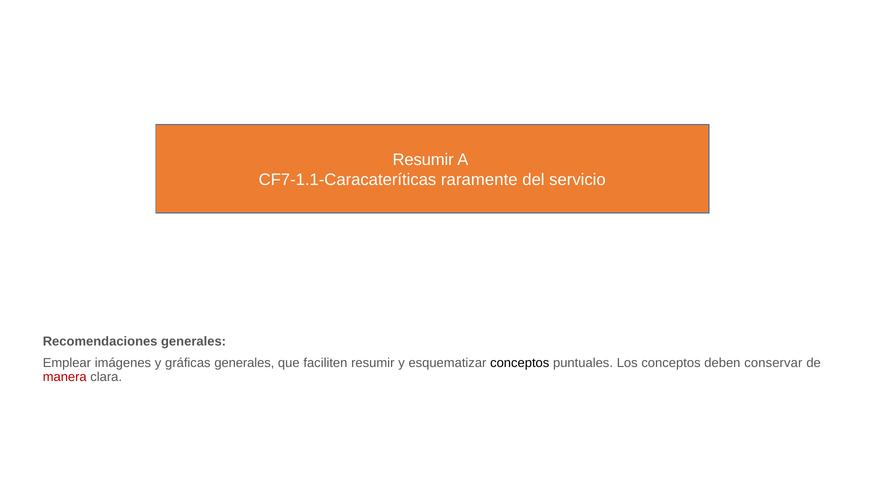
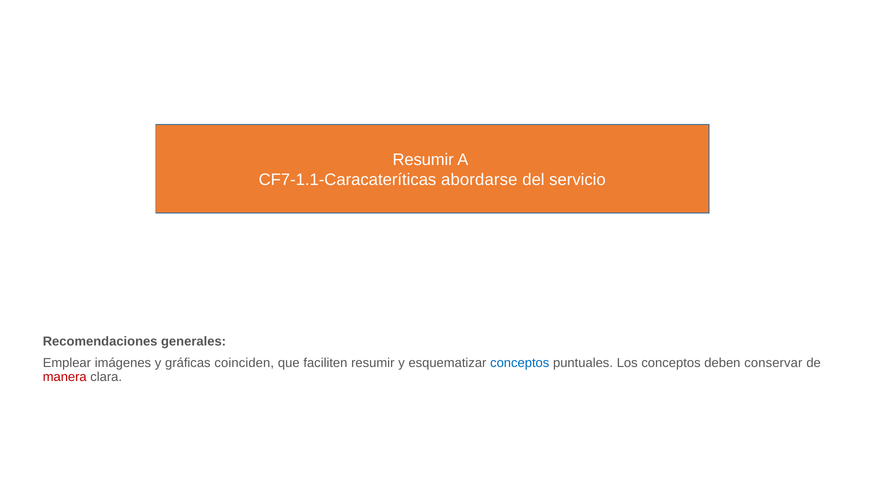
raramente: raramente -> abordarse (479, 180)
gráficas generales: generales -> coinciden (244, 363)
conceptos colour: black -> blue (520, 363)
